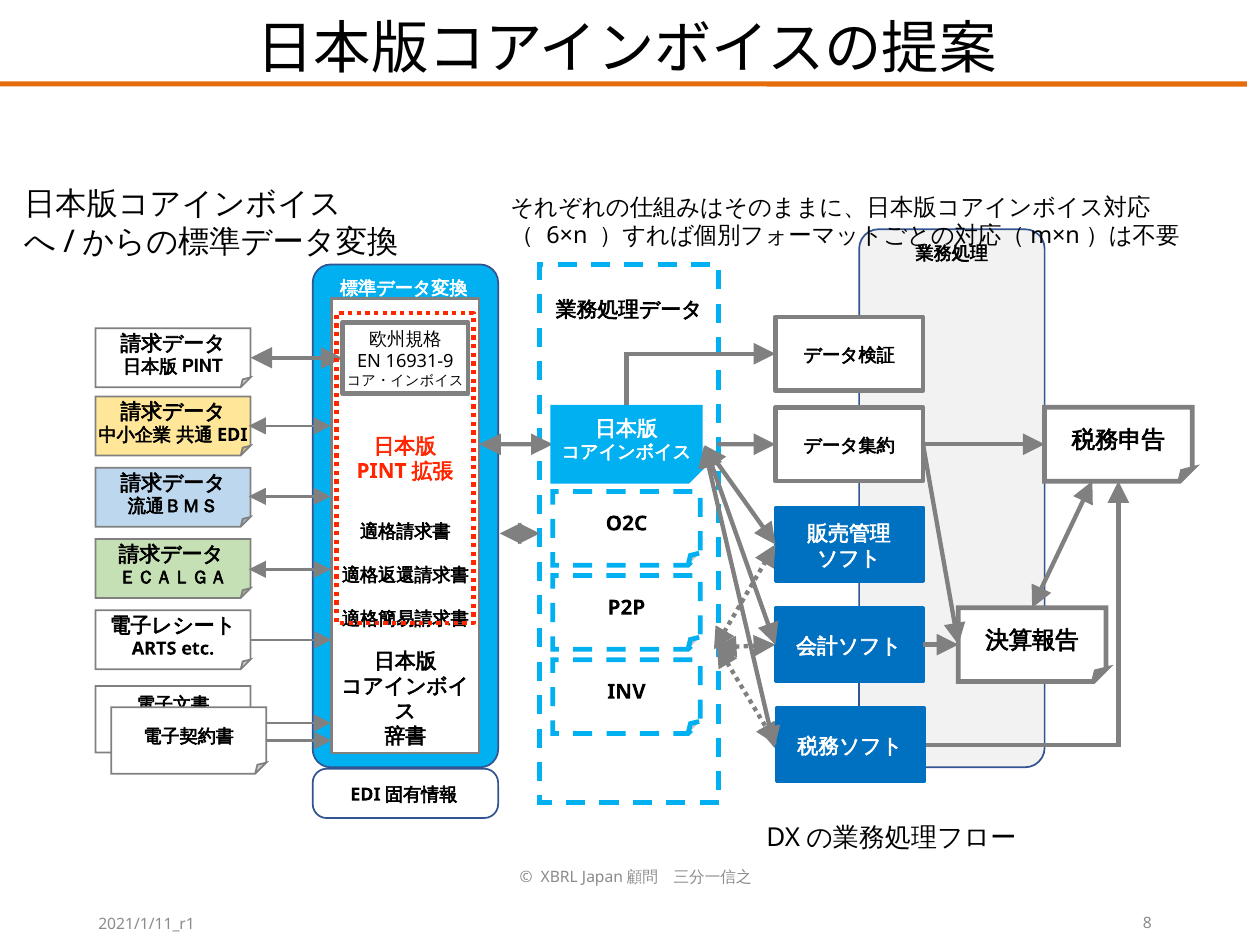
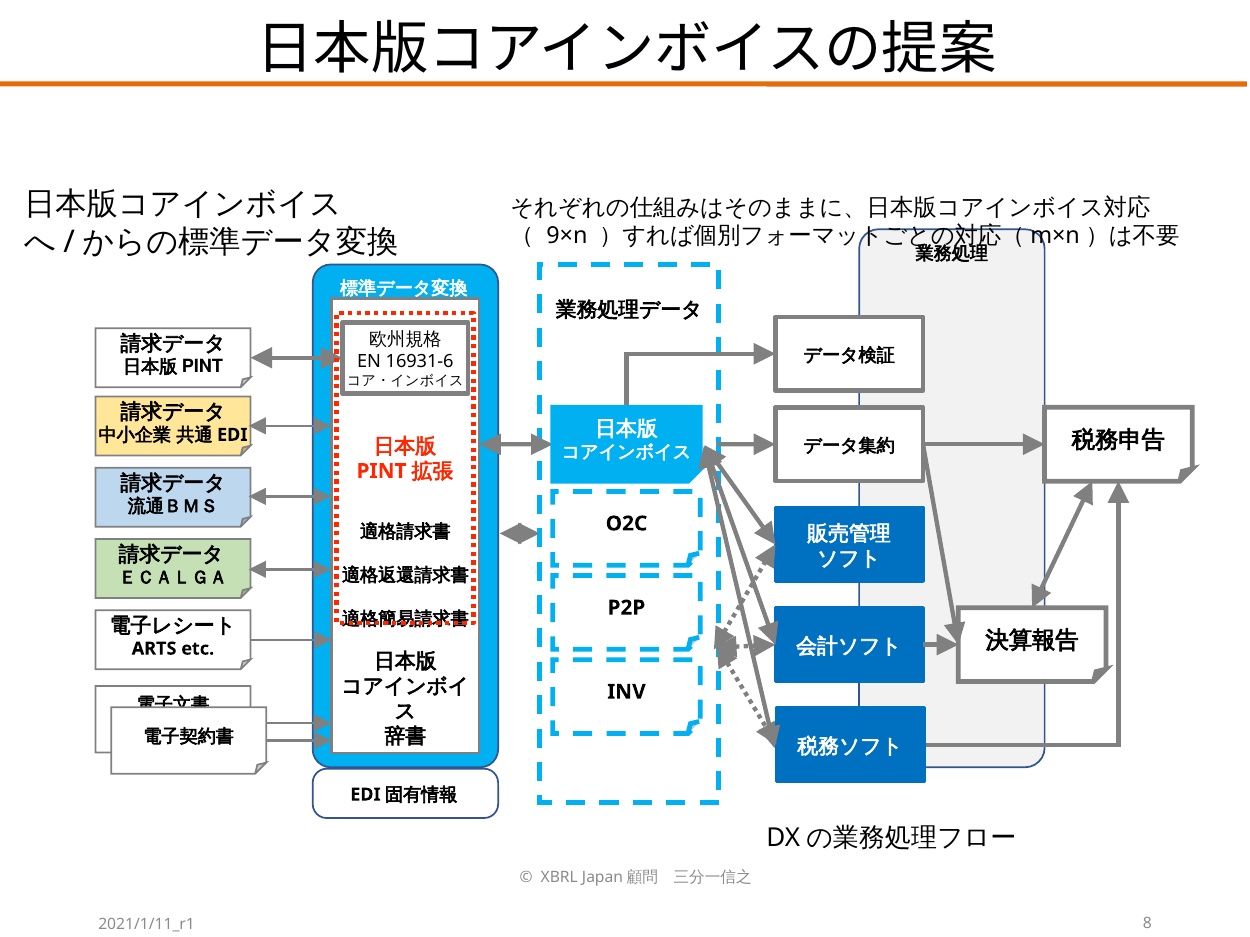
6×n: 6×n -> 9×n (567, 236)
16931-9: 16931-9 -> 16931-6 (420, 362)
